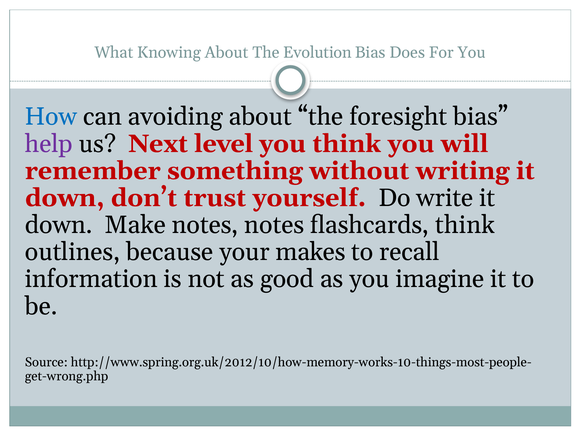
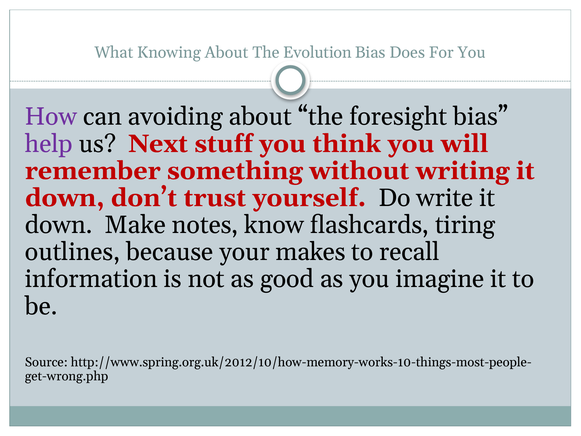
How colour: blue -> purple (51, 117)
level: level -> stuff (224, 144)
notes notes: notes -> know (274, 225)
flashcards think: think -> tiring (465, 225)
